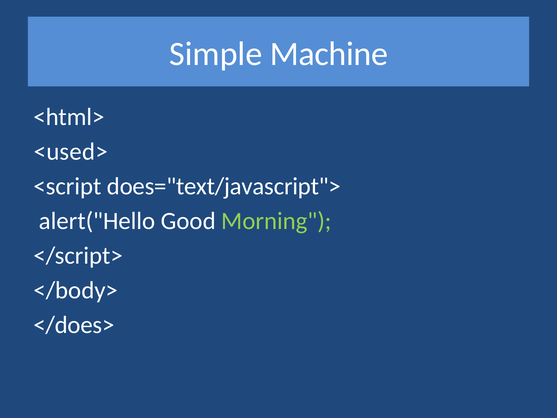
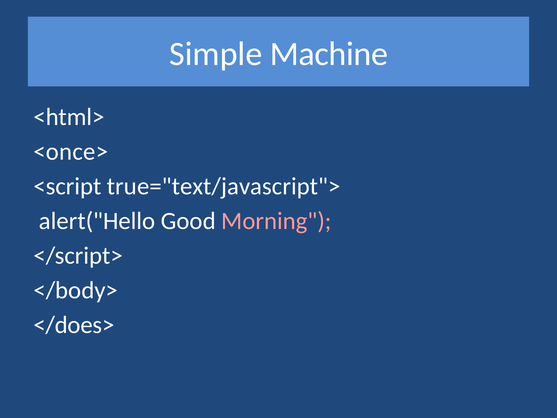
<used>: <used> -> <once> (71, 152)
does="text/javascript">: does="text/javascript"> -> true="text/javascript"> (224, 186)
Morning colour: light green -> pink (276, 221)
